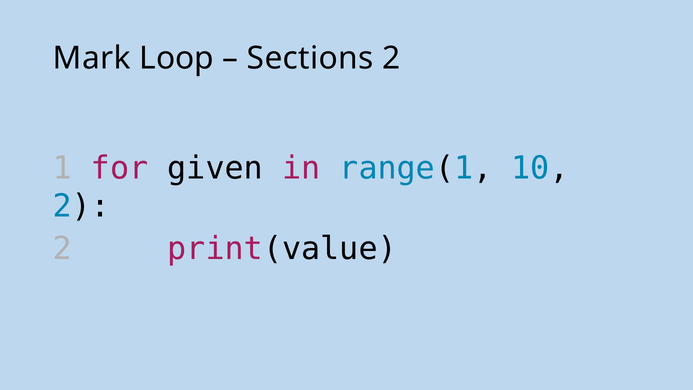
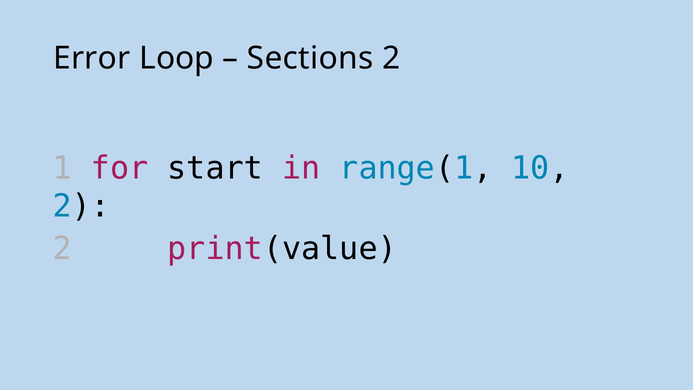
Mark: Mark -> Error (92, 58)
given: given -> start (215, 168)
